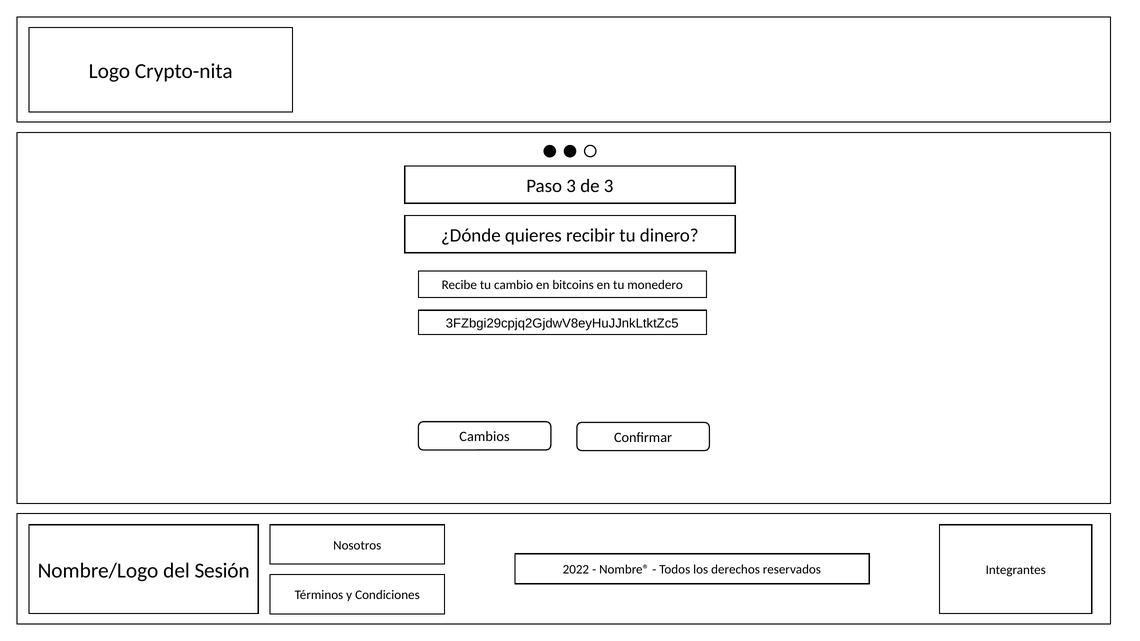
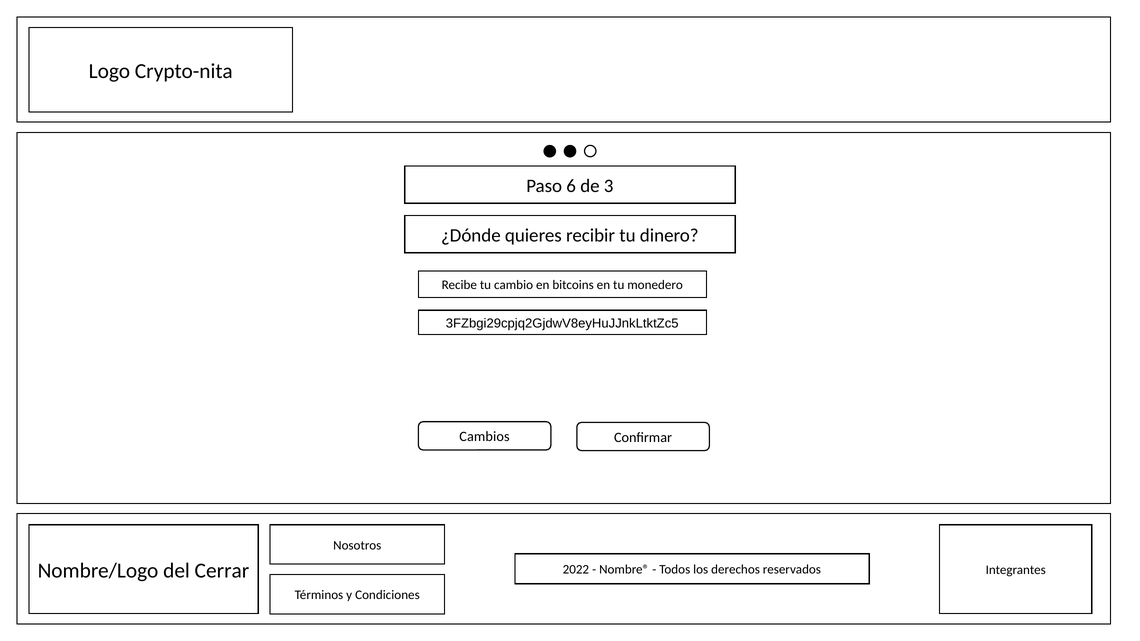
Paso 3: 3 -> 6 (571, 186)
Sesión: Sesión -> Cerrar (222, 571)
